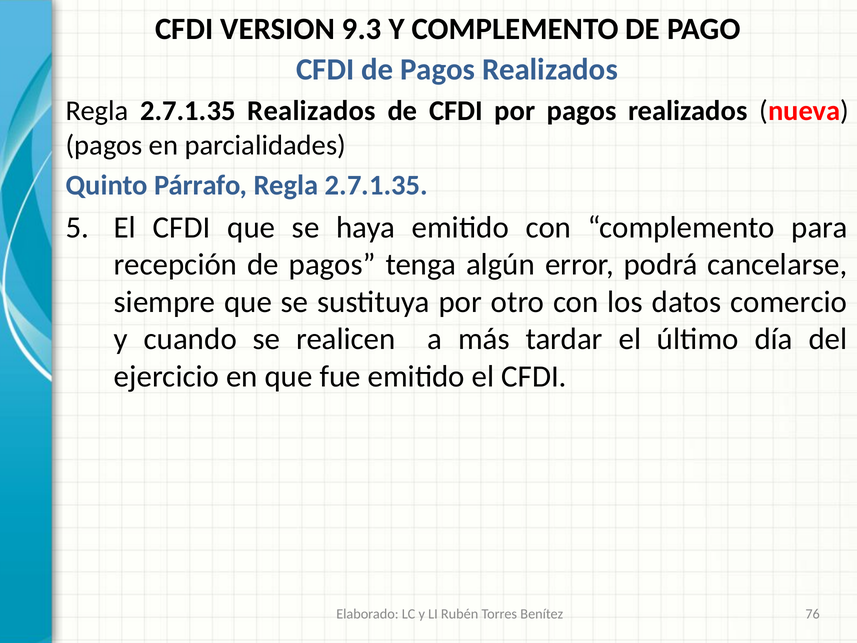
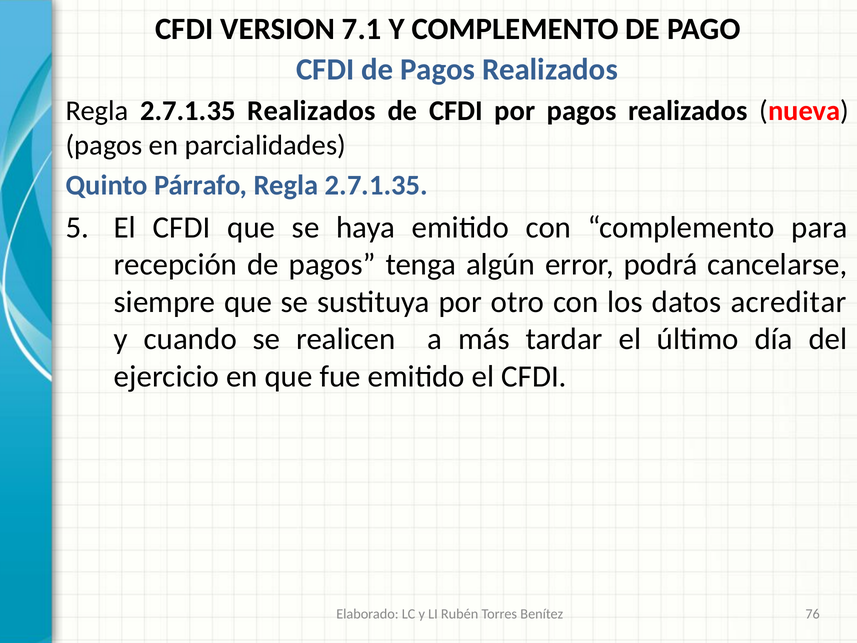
9.3: 9.3 -> 7.1 (362, 29)
comercio: comercio -> acreditar (789, 302)
